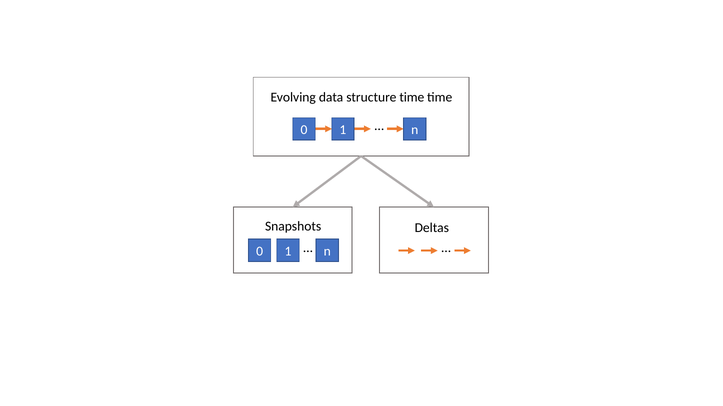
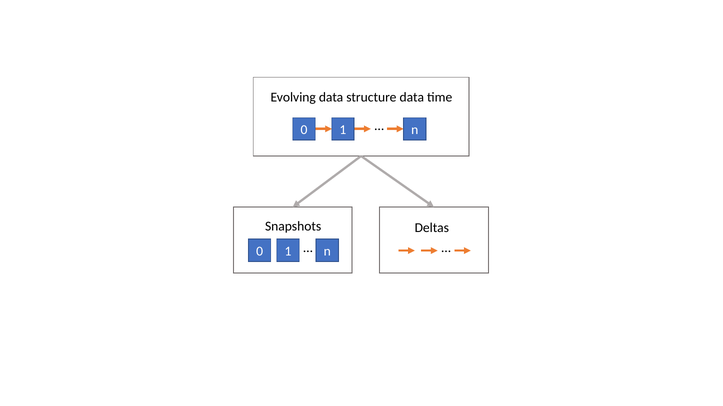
structure time: time -> data (412, 97)
